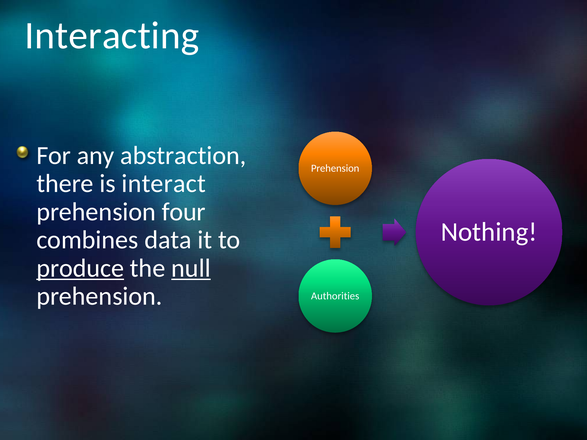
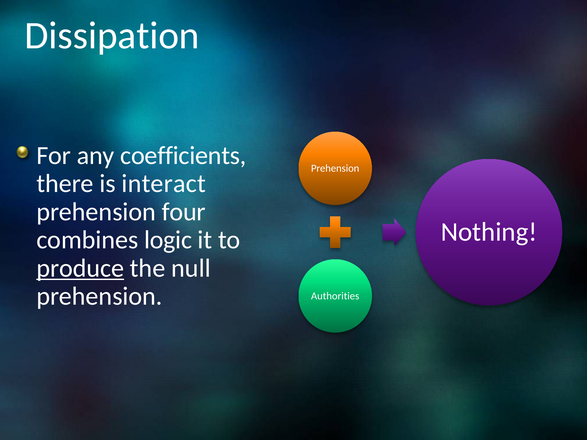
Interacting: Interacting -> Dissipation (112, 36)
abstraction: abstraction -> coefficients (183, 156)
data: data -> logic (168, 240)
null underline: present -> none (191, 268)
